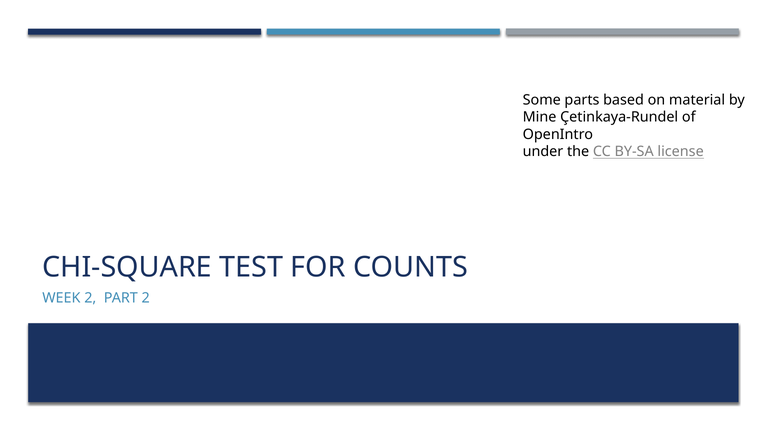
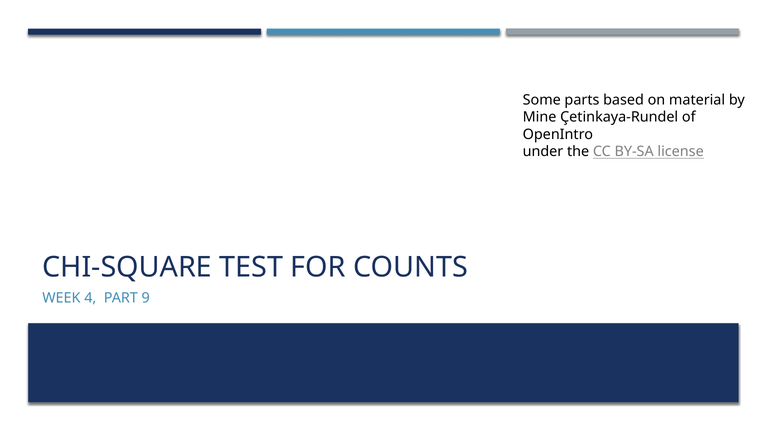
WEEK 2: 2 -> 4 (90, 298)
PART 2: 2 -> 9 (146, 298)
